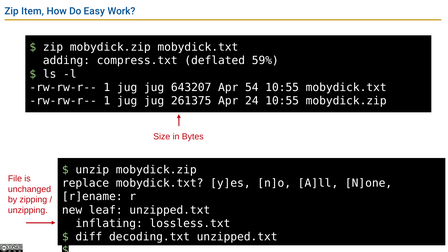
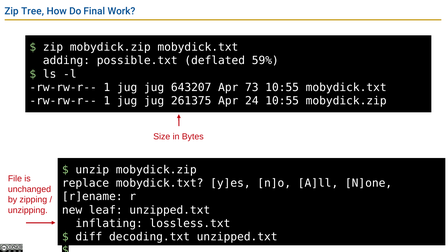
Item: Item -> Tree (33, 11)
Easy: Easy -> Final (94, 11)
compress.txt: compress.txt -> possible.txt (137, 61)
54: 54 -> 73 (252, 87)
